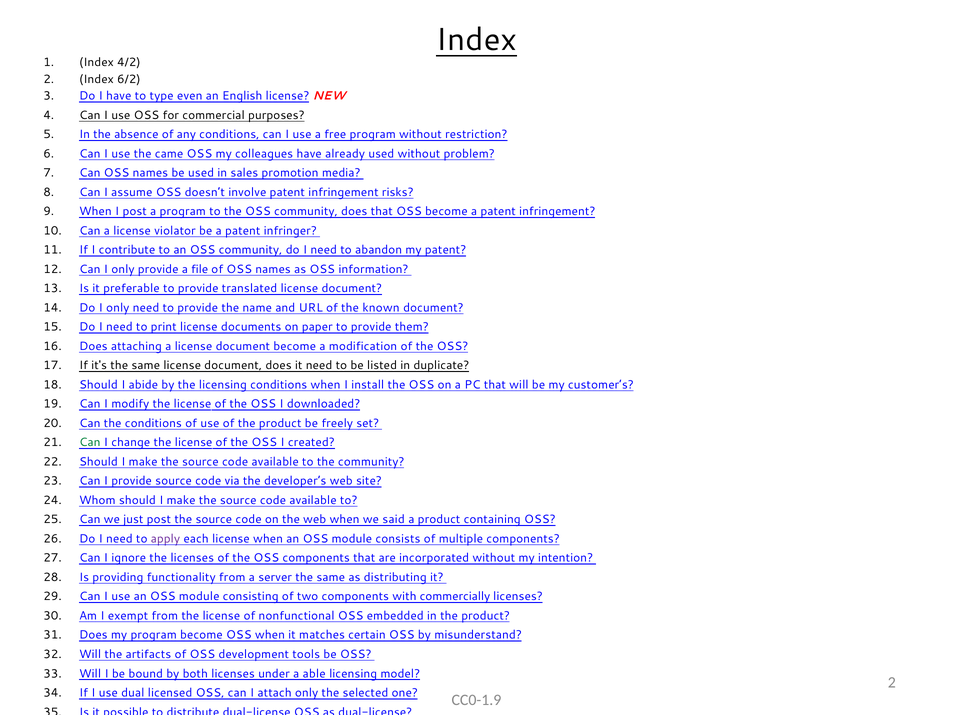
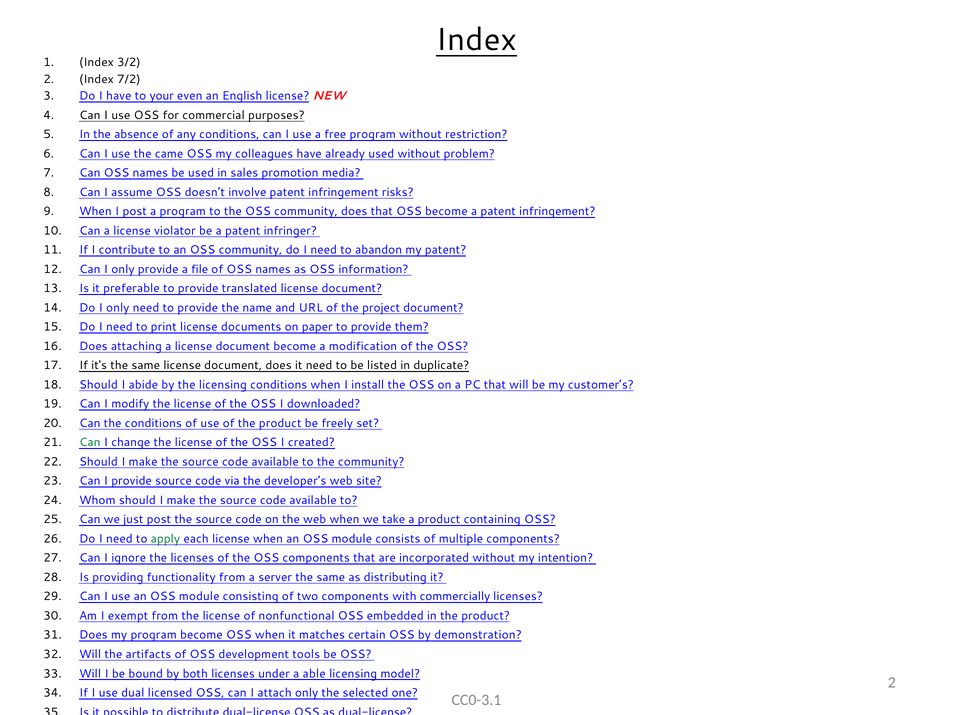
4/2: 4/2 -> 3/2 (129, 62)
6/2: 6/2 -> 7/2 (129, 79)
type: type -> your (162, 96)
known: known -> project (381, 308)
said: said -> take (394, 519)
apply colour: purple -> green (165, 539)
misunderstand: misunderstand -> demonstration (478, 635)
CC0-1.9: CC0-1.9 -> CC0-3.1 (476, 700)
